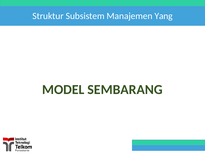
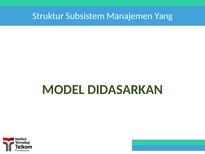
SEMBARANG: SEMBARANG -> DIDASARKAN (125, 89)
